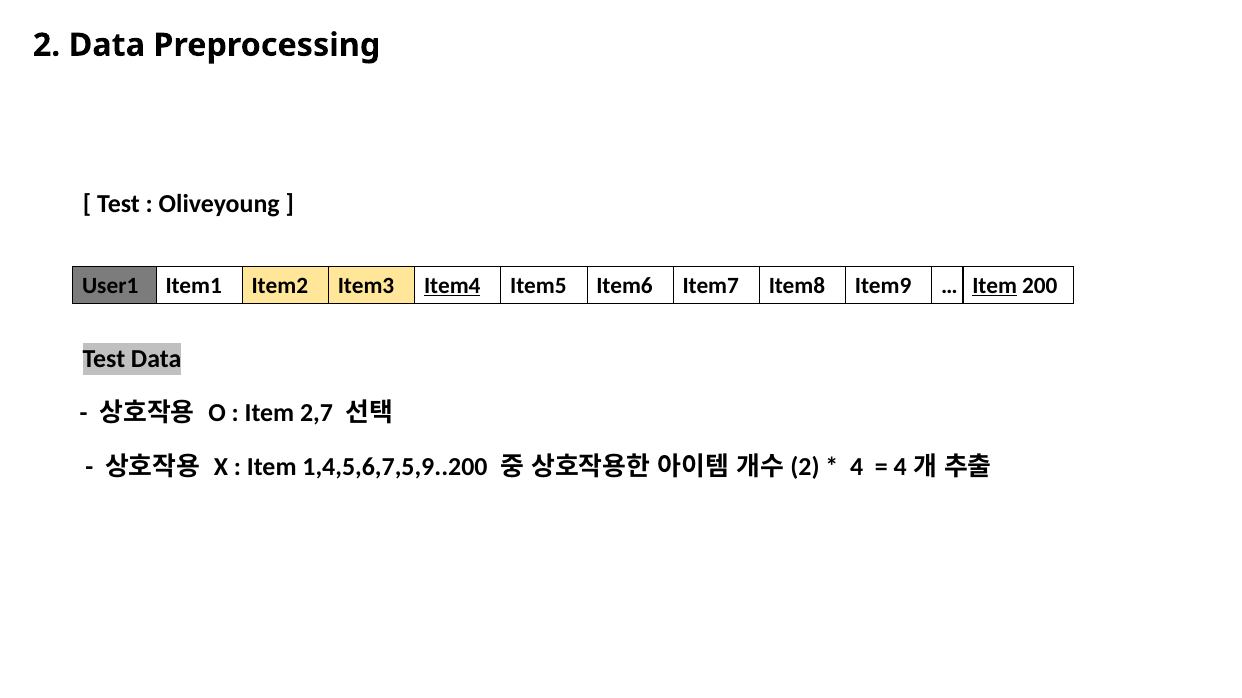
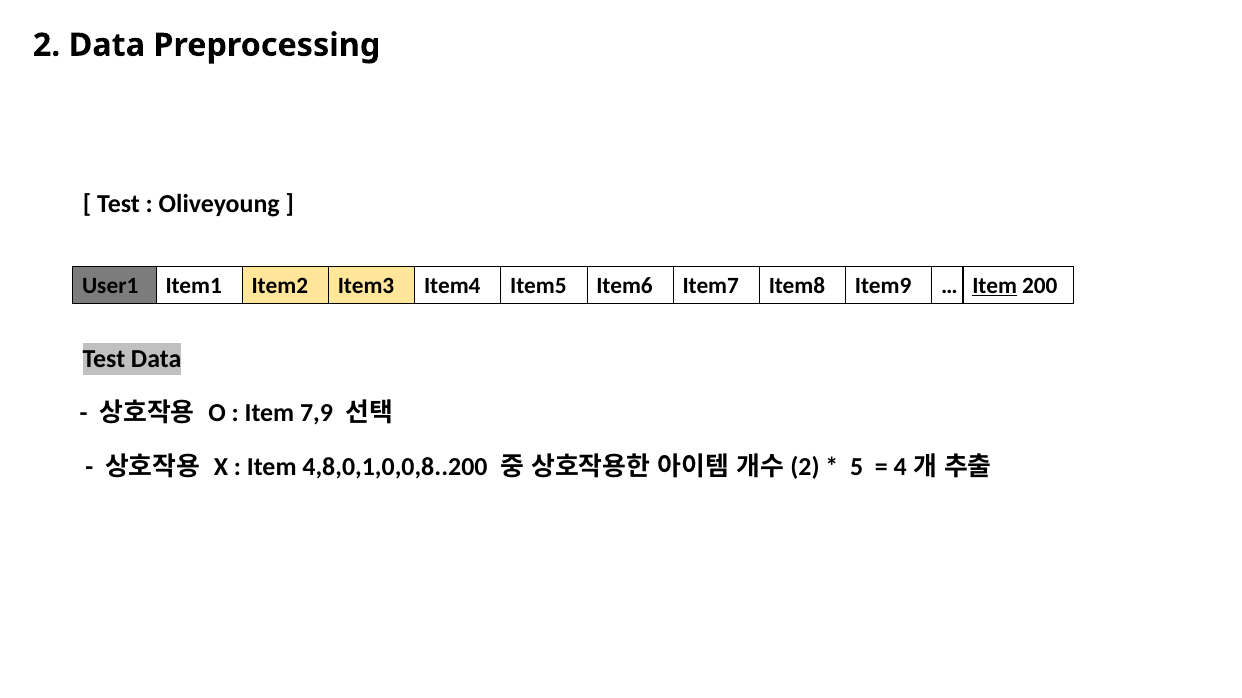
Item4 underline: present -> none (452, 286)
2,7: 2,7 -> 7,9 (317, 413)
1,4,5,6,7,5,9..200: 1,4,5,6,7,5,9..200 -> 4,8,0,1,0,0,8..200 (395, 467)
4: 4 -> 5 (857, 467)
